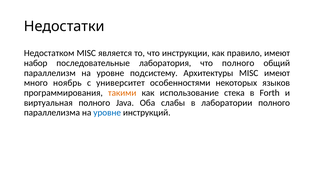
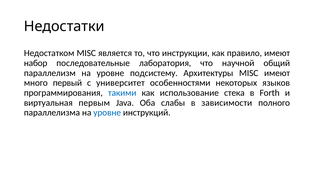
что полного: полного -> научной (238, 63)
ноябрь: ноябрь -> первый (67, 83)
такими colour: orange -> blue (122, 93)
виртуальная полного: полного -> первым (94, 103)
лаборатории: лаборатории -> зависимости (227, 103)
